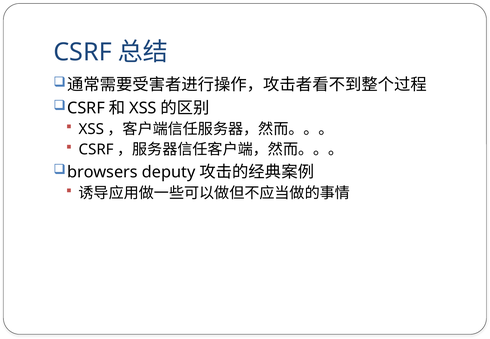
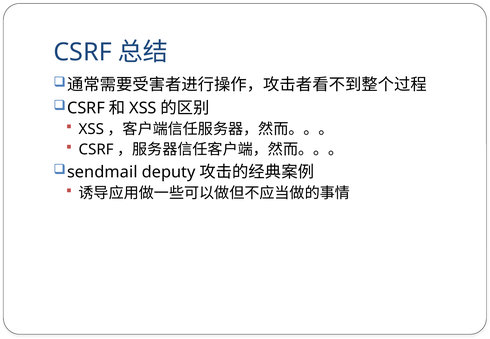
browsers: browsers -> sendmail (102, 172)
